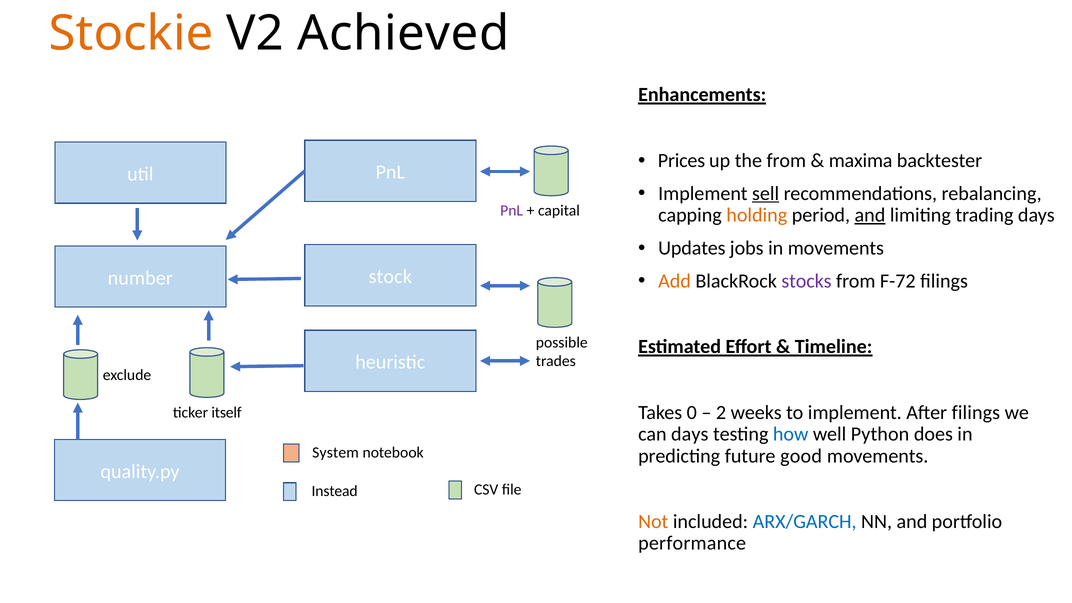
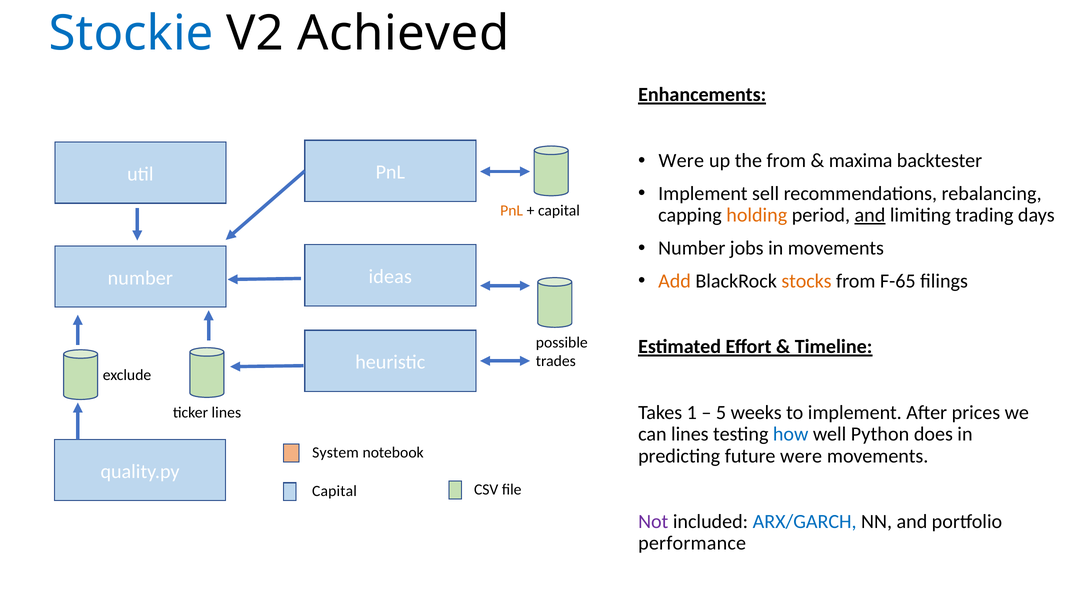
Stockie colour: orange -> blue (131, 33)
Prices: Prices -> Were (681, 161)
sell underline: present -> none (766, 193)
PnL colour: purple -> orange (512, 211)
Updates: Updates -> Number (692, 248)
stock: stock -> ideas (390, 277)
stocks colour: purple -> orange (806, 281)
F-72: F-72 -> F-65 (898, 281)
0: 0 -> 1 (692, 412)
2: 2 -> 5 (721, 412)
After filings: filings -> prices (976, 412)
ticker itself: itself -> lines (226, 413)
can days: days -> lines (690, 434)
future good: good -> were (801, 456)
Instead: Instead -> Capital (334, 491)
Not colour: orange -> purple (653, 522)
